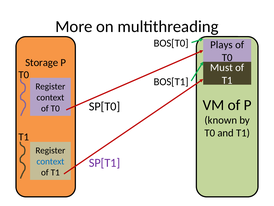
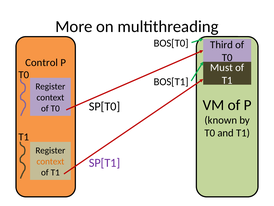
Plays: Plays -> Third (222, 45)
Storage: Storage -> Control (42, 62)
context colour: blue -> orange (50, 161)
